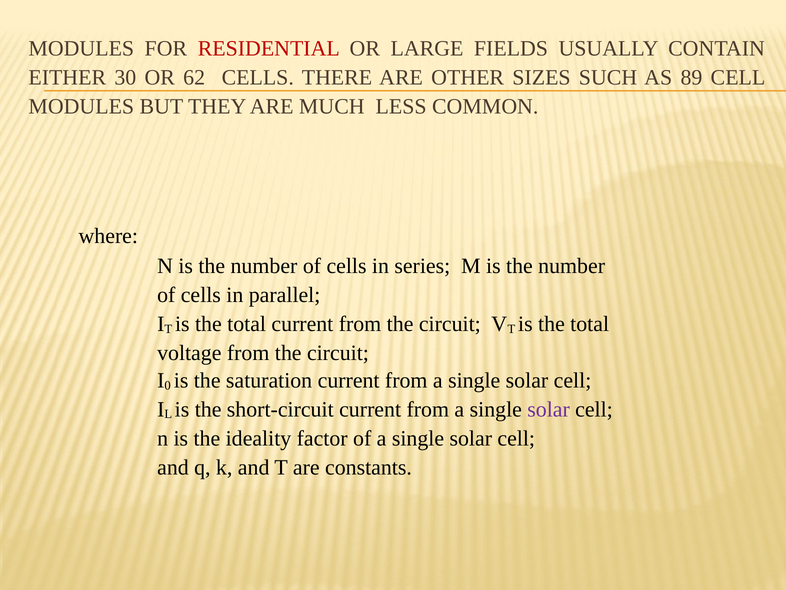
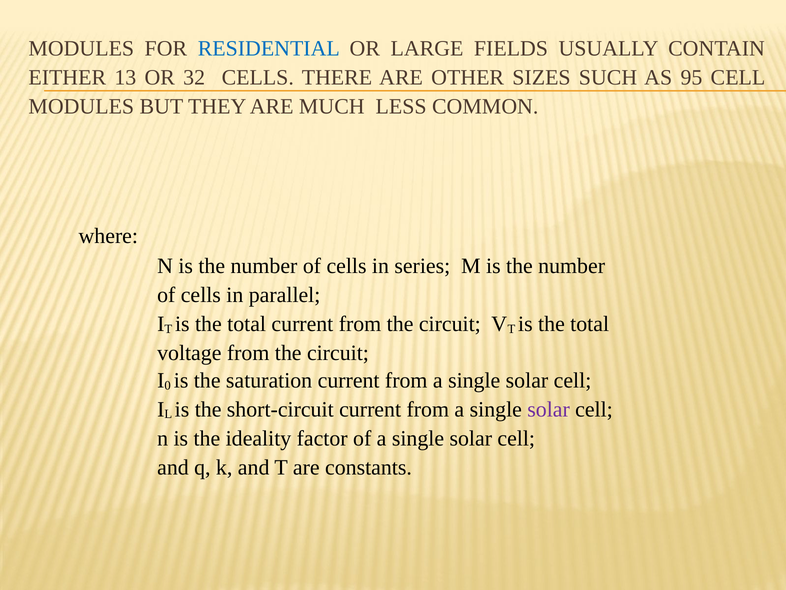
RESIDENTIAL colour: red -> blue (269, 49)
30: 30 -> 13 (125, 77)
62: 62 -> 32 (194, 77)
89: 89 -> 95 (691, 77)
